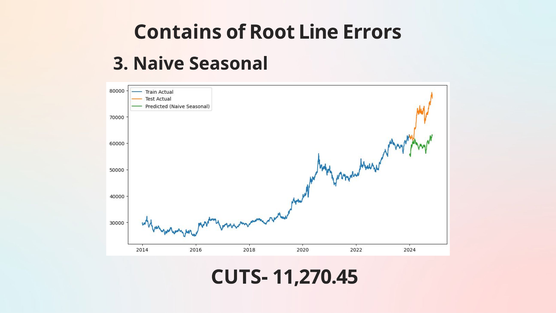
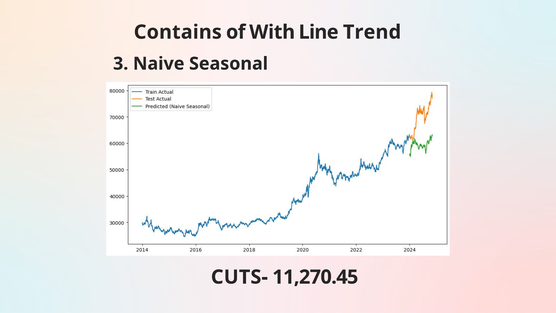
Root: Root -> With (272, 32)
Errors: Errors -> Trend (372, 32)
